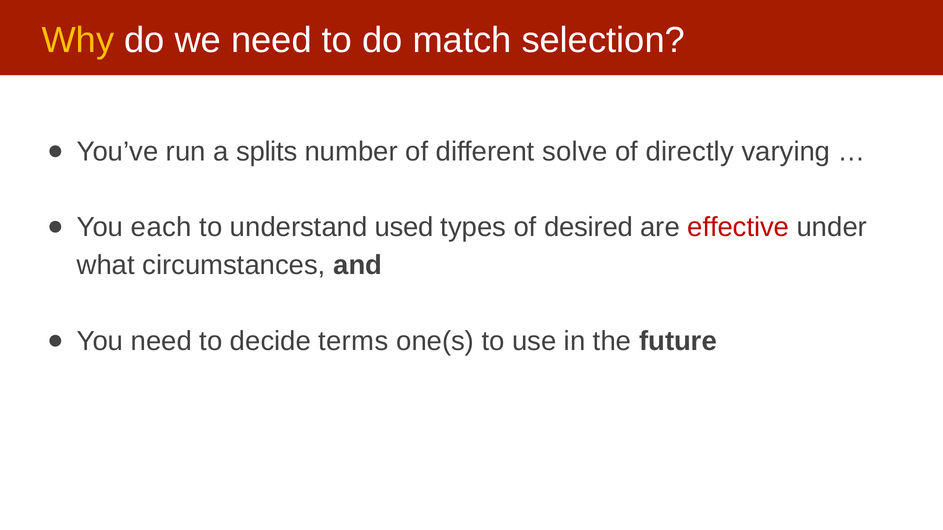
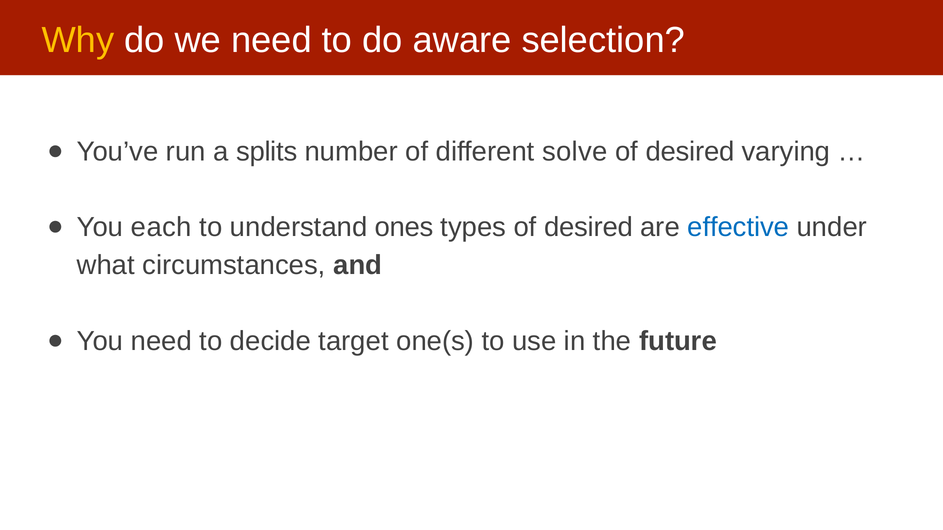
match: match -> aware (462, 40)
directly: directly -> desired (690, 152)
used: used -> ones (404, 228)
effective colour: red -> blue (738, 228)
terms: terms -> target (354, 341)
